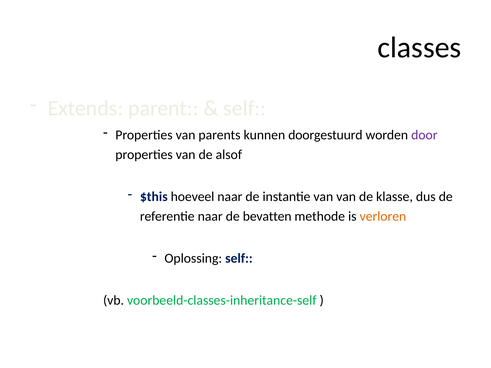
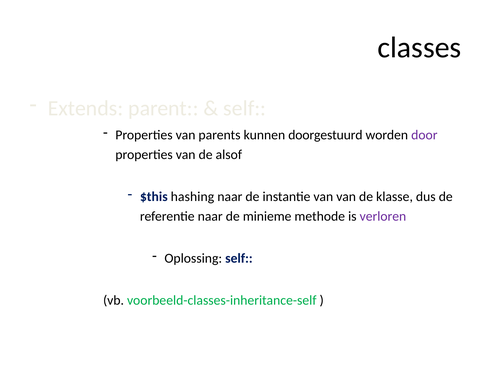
hoeveel: hoeveel -> hashing (192, 197)
bevatten: bevatten -> minieme (267, 216)
verloren colour: orange -> purple (383, 216)
